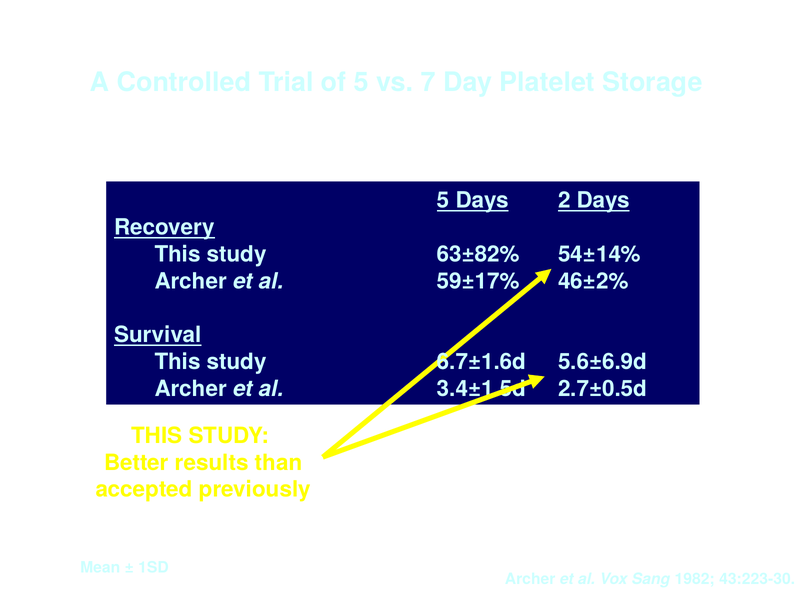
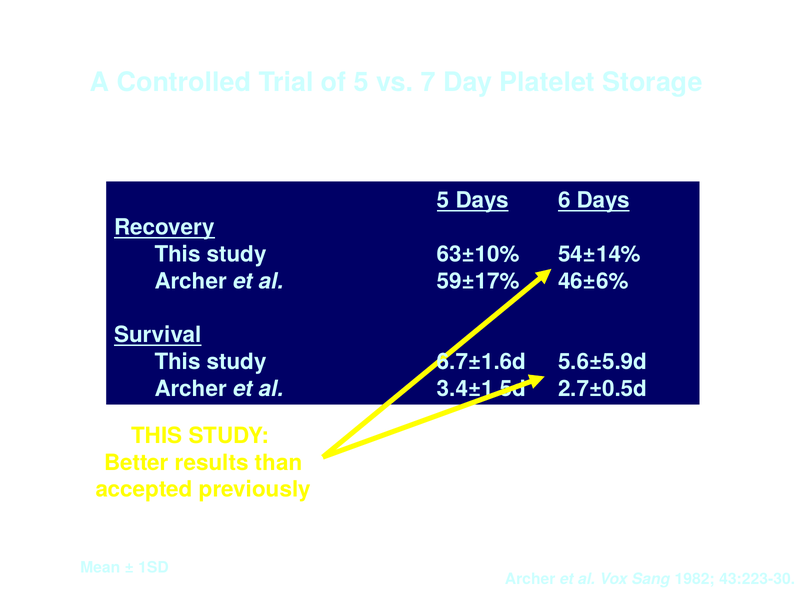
Days 2: 2 -> 6 (564, 201)
63±82%: 63±82% -> 63±10% (478, 254)
46±2%: 46±2% -> 46±6% (593, 281)
5.6±6.9d: 5.6±6.9d -> 5.6±5.9d (603, 362)
